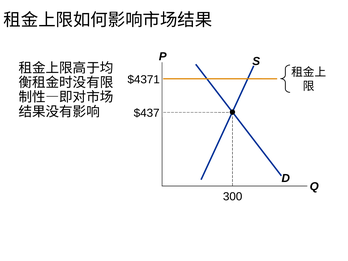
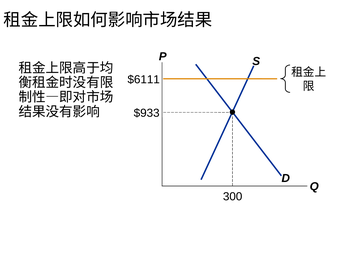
$4371: $4371 -> $6111 (144, 79)
$437: $437 -> $933 (147, 113)
